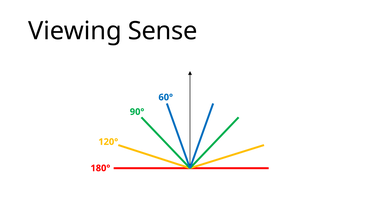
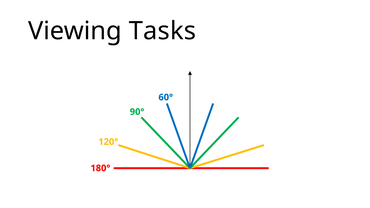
Sense: Sense -> Tasks (162, 31)
